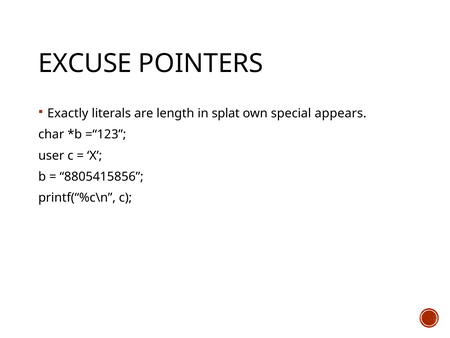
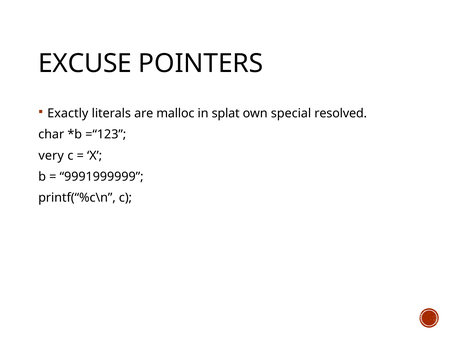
length: length -> malloc (175, 113)
appears: appears -> resolved (341, 113)
user: user -> very (51, 155)
8805415856: 8805415856 -> 9991999999 (102, 176)
